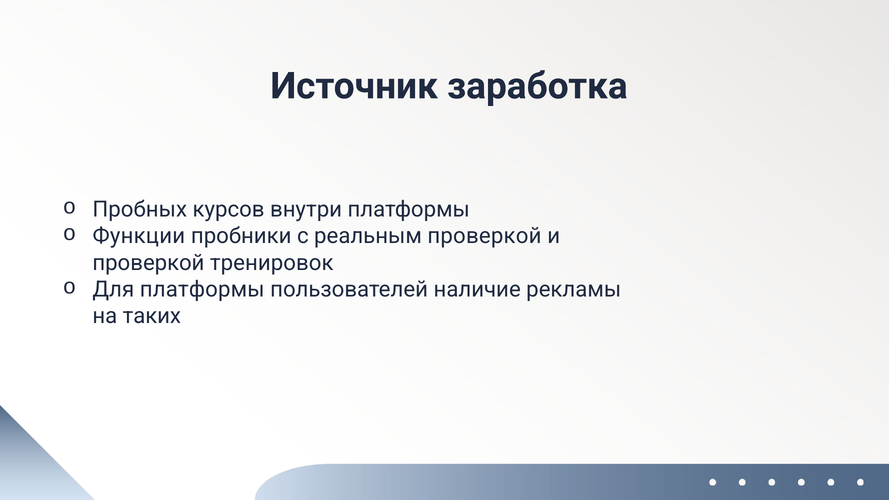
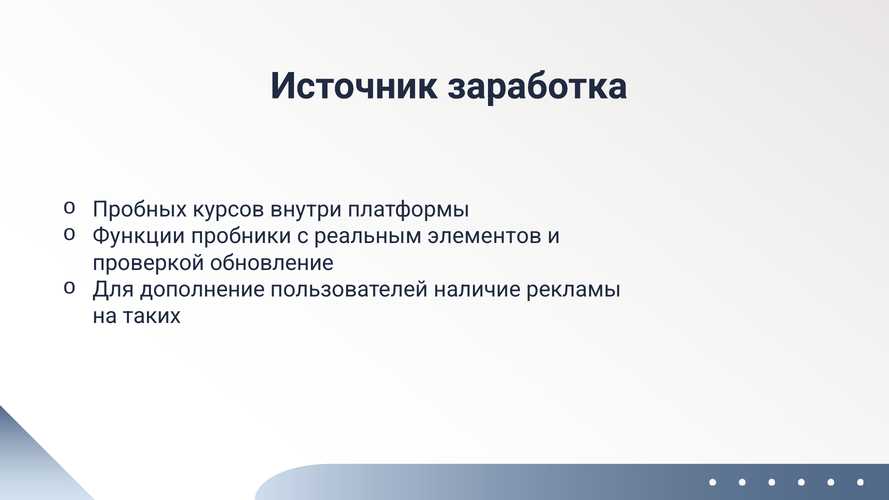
реальным проверкой: проверкой -> элементов (485, 236)
тренировок: тренировок -> обновление (272, 263)
Для платформы: платформы -> дополнение (202, 289)
